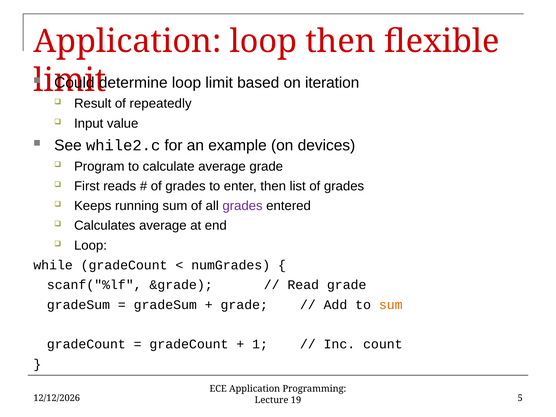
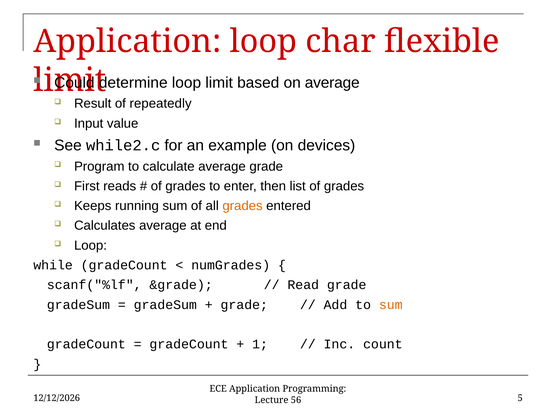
loop then: then -> char (341, 41)
on iteration: iteration -> average (332, 83)
grades colour: purple -> orange (243, 206)
19: 19 -> 56 (296, 400)
